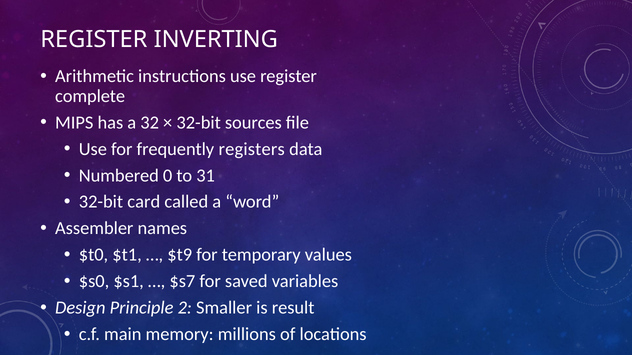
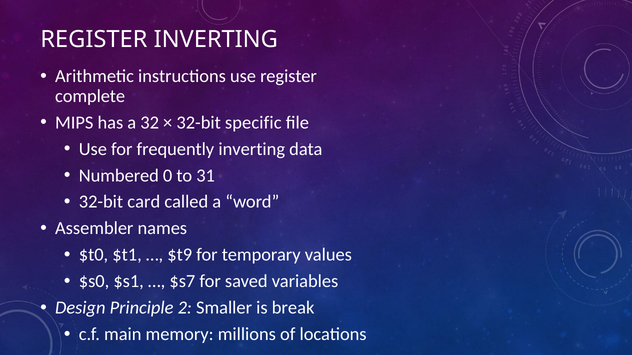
sources: sources -> specific (253, 123)
frequently registers: registers -> inverting (252, 149)
result: result -> break (293, 308)
